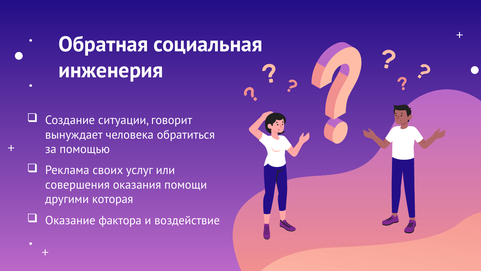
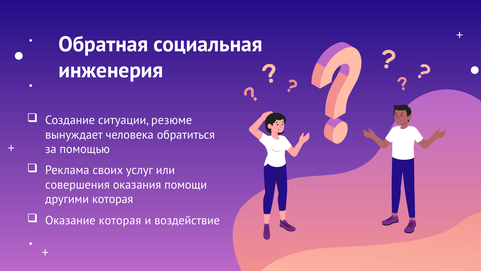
говорит: говорит -> резюме (172, 120)
Оказание фактора: фактора -> которая (120, 220)
